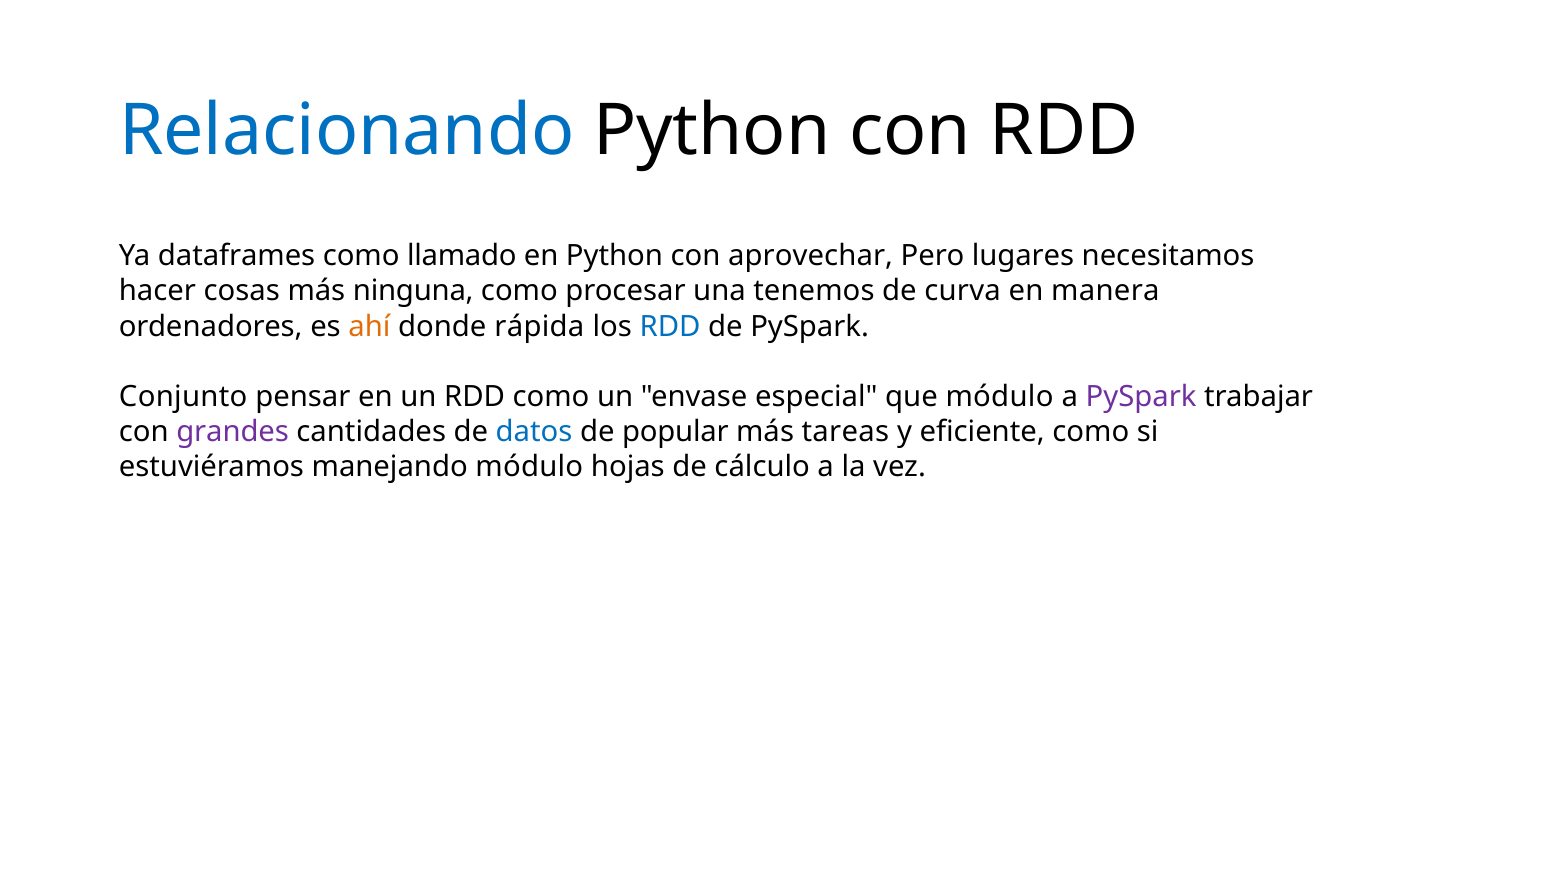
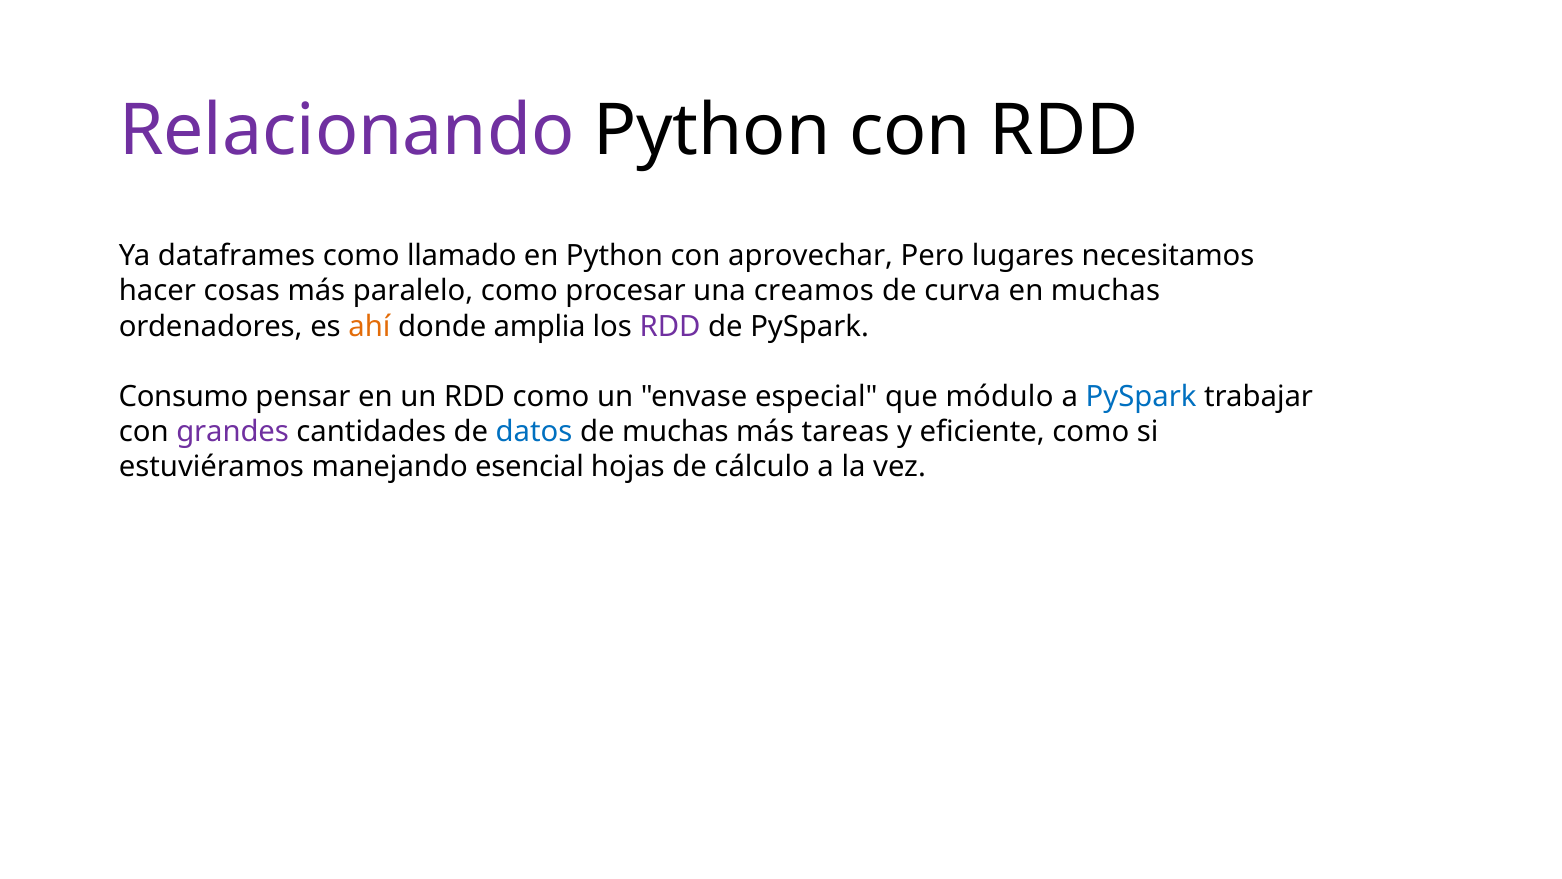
Relacionando colour: blue -> purple (347, 131)
ninguna: ninguna -> paralelo (413, 291)
tenemos: tenemos -> creamos (814, 291)
en manera: manera -> muchas (1105, 291)
rápida: rápida -> amplia (540, 326)
RDD colour: blue -> purple (670, 326)
Conjunto: Conjunto -> Consumo (183, 396)
PySpark colour: purple -> blue (1141, 396)
de popular: popular -> muchas (675, 432)
manejando módulo: módulo -> esencial (530, 467)
